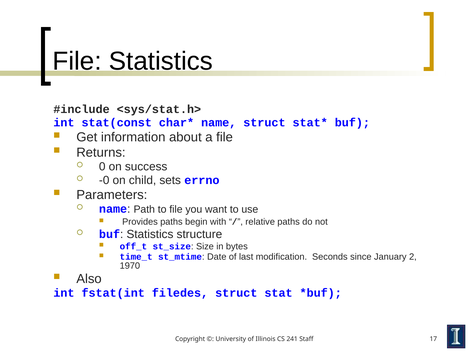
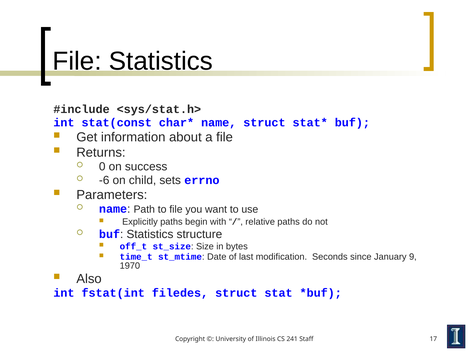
-0: -0 -> -6 (104, 180)
Provides: Provides -> Explicitly (140, 222)
2: 2 -> 9 (413, 257)
